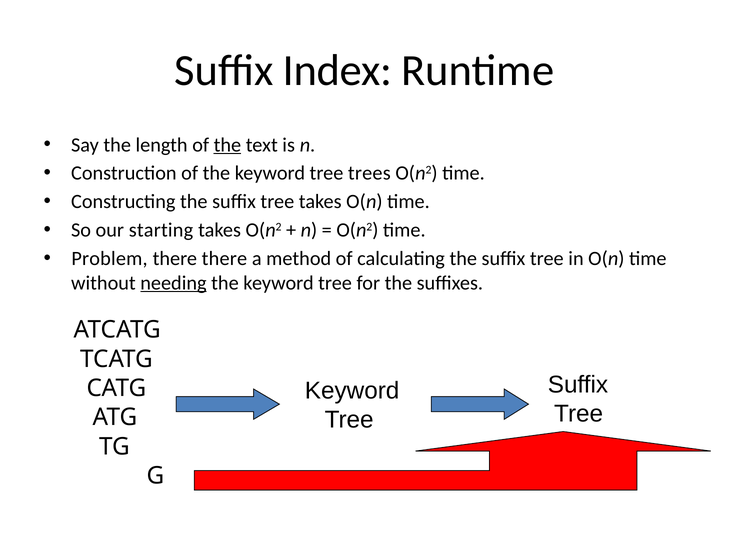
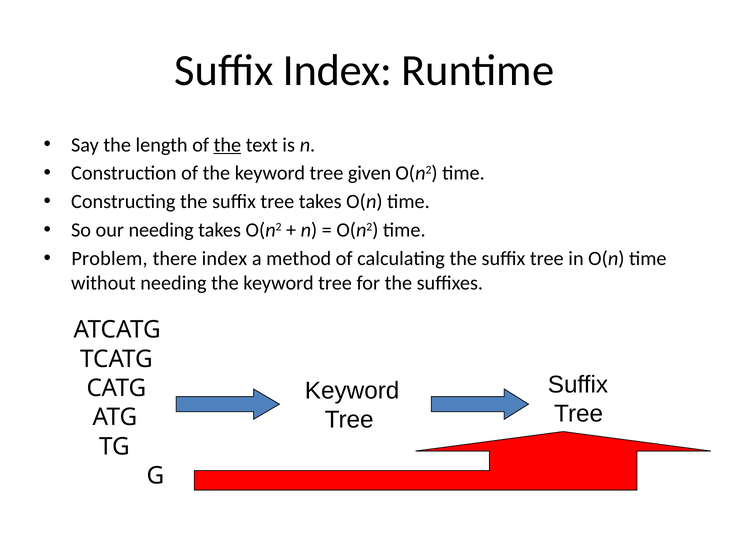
trees: trees -> given (370, 173)
our starting: starting -> needing (161, 230)
there there: there -> index (224, 258)
needing underline: present -> none (173, 283)
